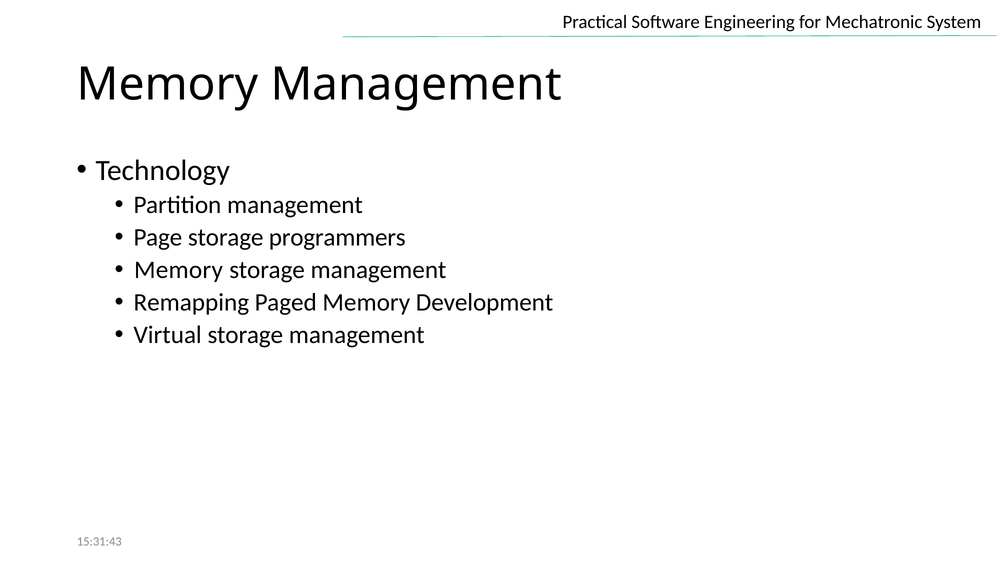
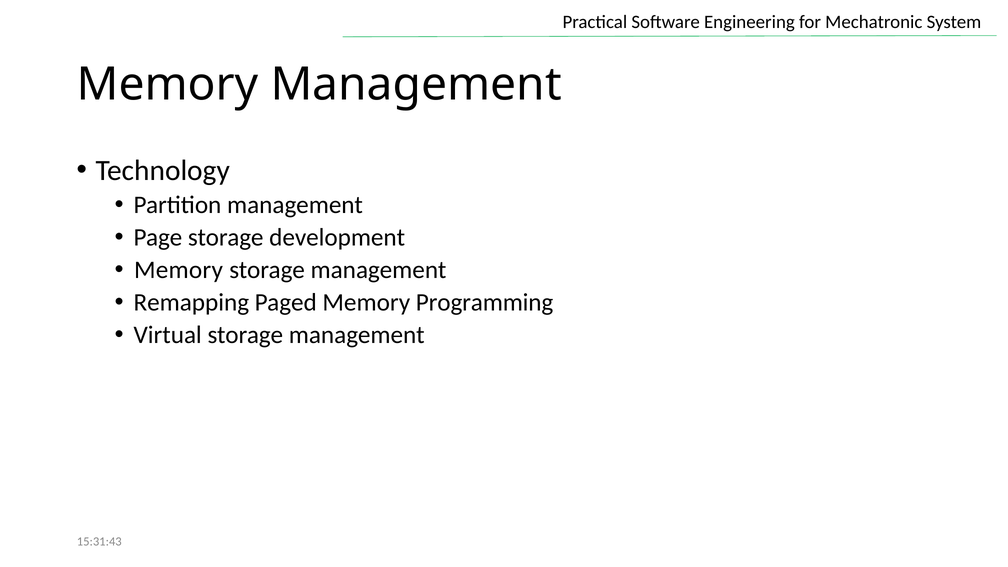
programmers: programmers -> development (337, 238)
Development: Development -> Programming (485, 303)
